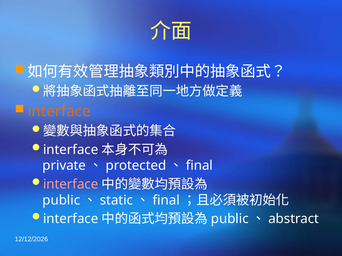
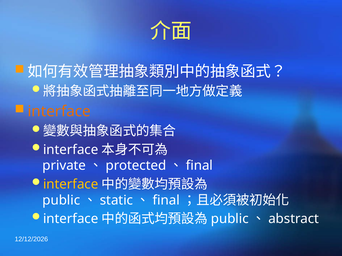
interface colour: pink -> yellow (71, 185)
